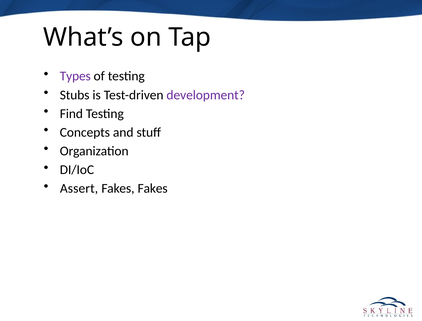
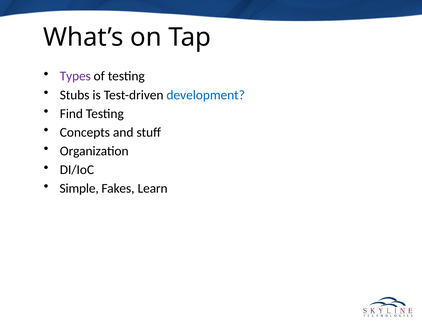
development colour: purple -> blue (206, 95)
Assert: Assert -> Simple (79, 189)
Fakes Fakes: Fakes -> Learn (153, 189)
